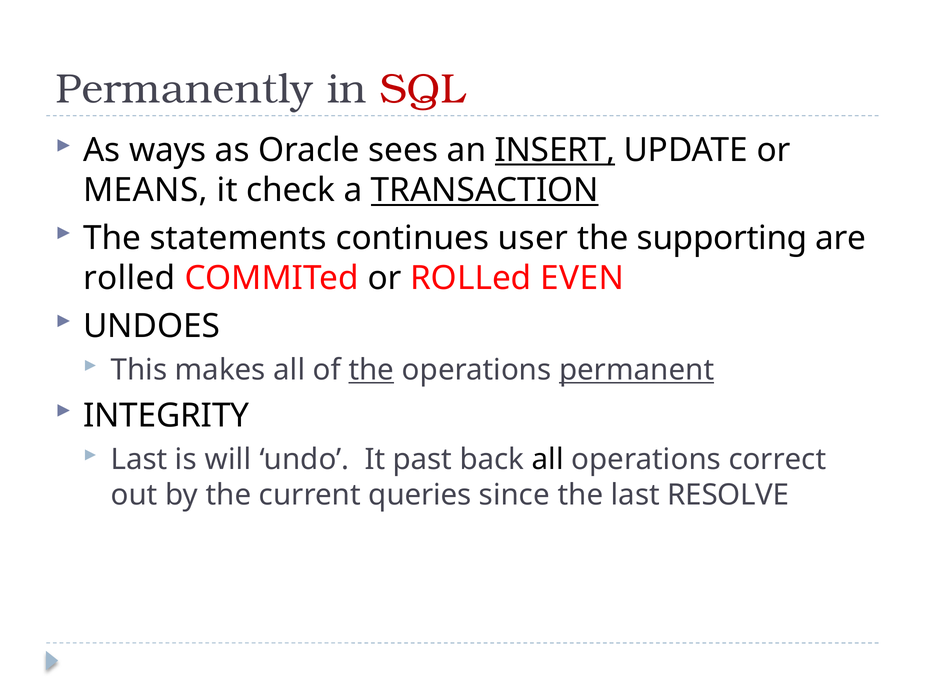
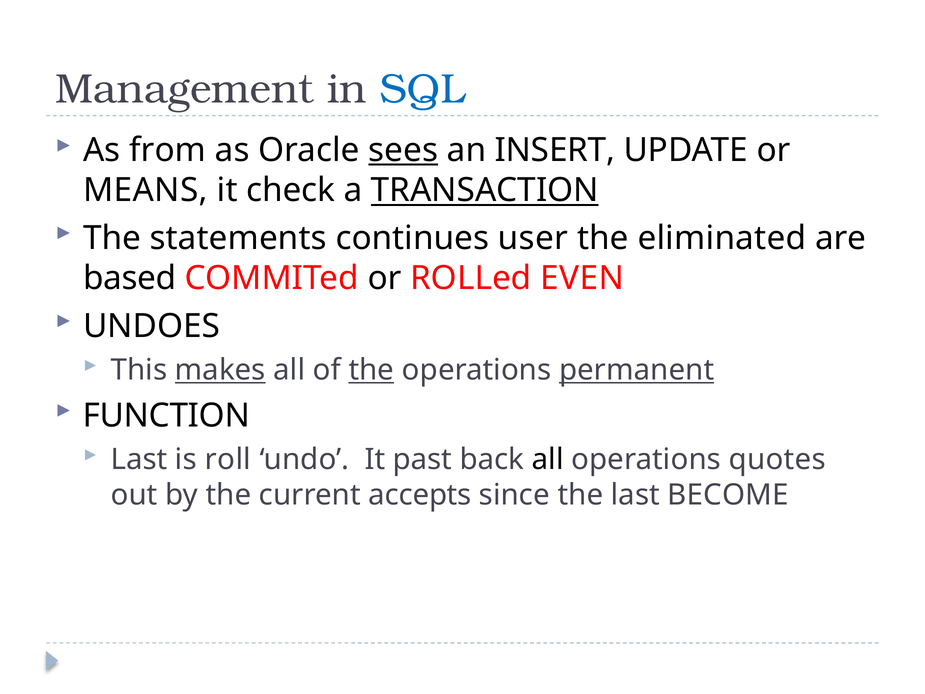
Permanently: Permanently -> Management (185, 89)
SQL colour: red -> blue (423, 89)
ways: ways -> from (168, 150)
sees underline: none -> present (403, 150)
INSERT underline: present -> none (555, 150)
supporting: supporting -> eliminated (722, 238)
rolled: rolled -> based (130, 278)
makes underline: none -> present (220, 370)
INTEGRITY: INTEGRITY -> FUNCTION (166, 416)
will: will -> roll (228, 459)
correct: correct -> quotes (777, 459)
queries: queries -> accepts (420, 495)
RESOLVE: RESOLVE -> BECOME (728, 495)
